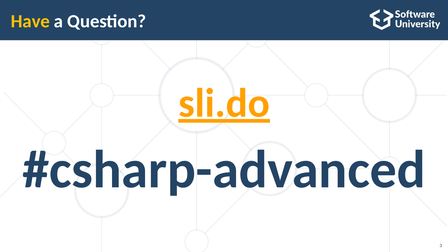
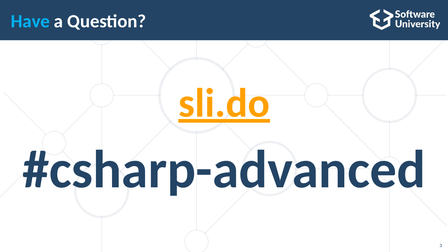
Have colour: yellow -> light blue (30, 21)
